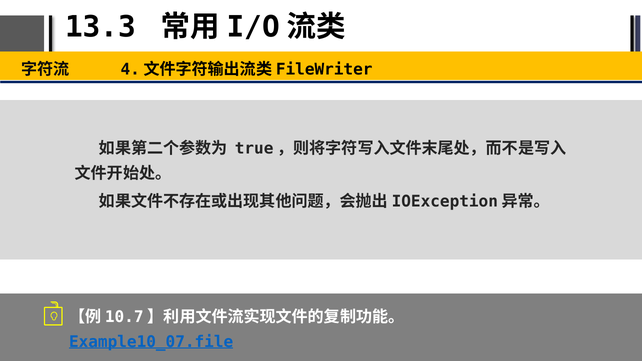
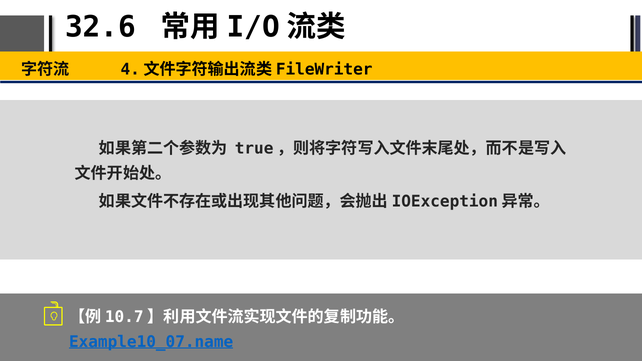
13.3: 13.3 -> 32.6 (100, 27)
Example10_07.file: Example10_07.file -> Example10_07.name (151, 342)
